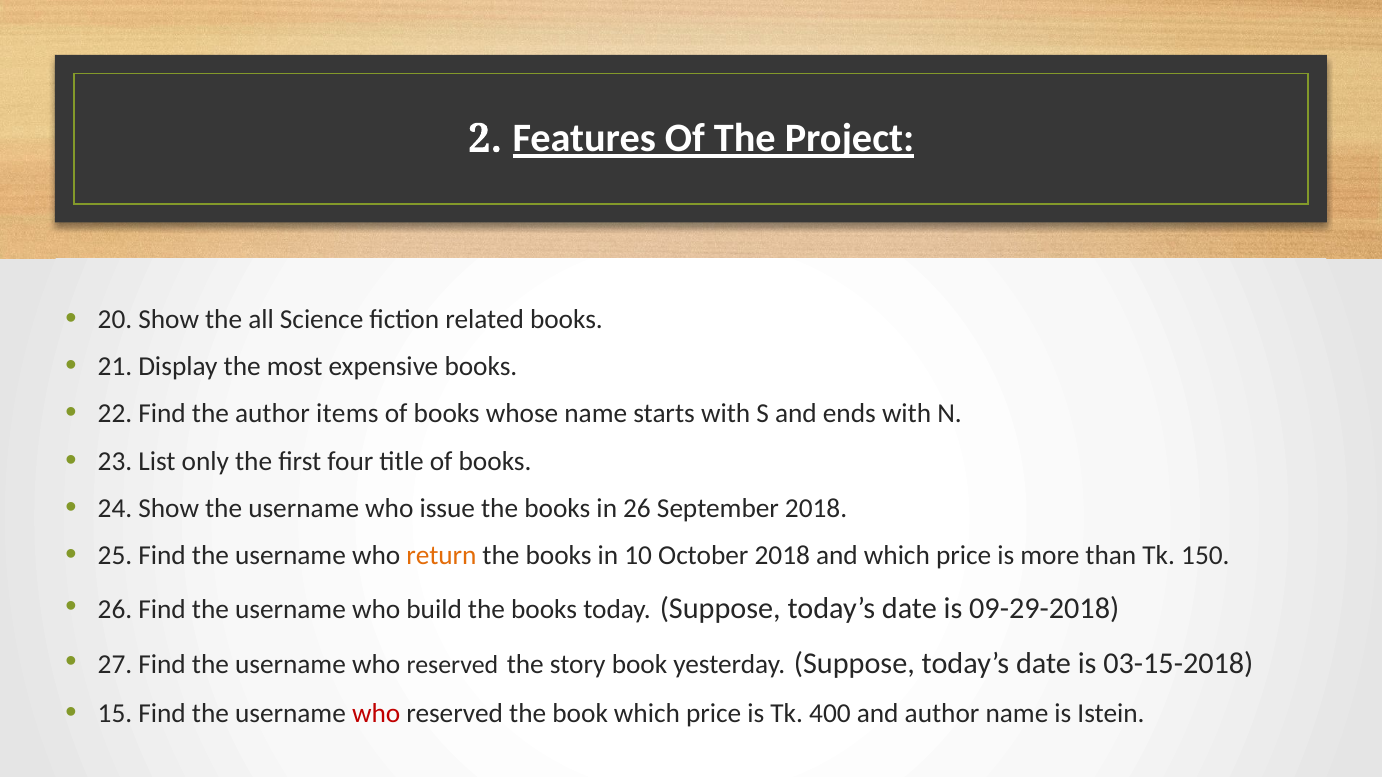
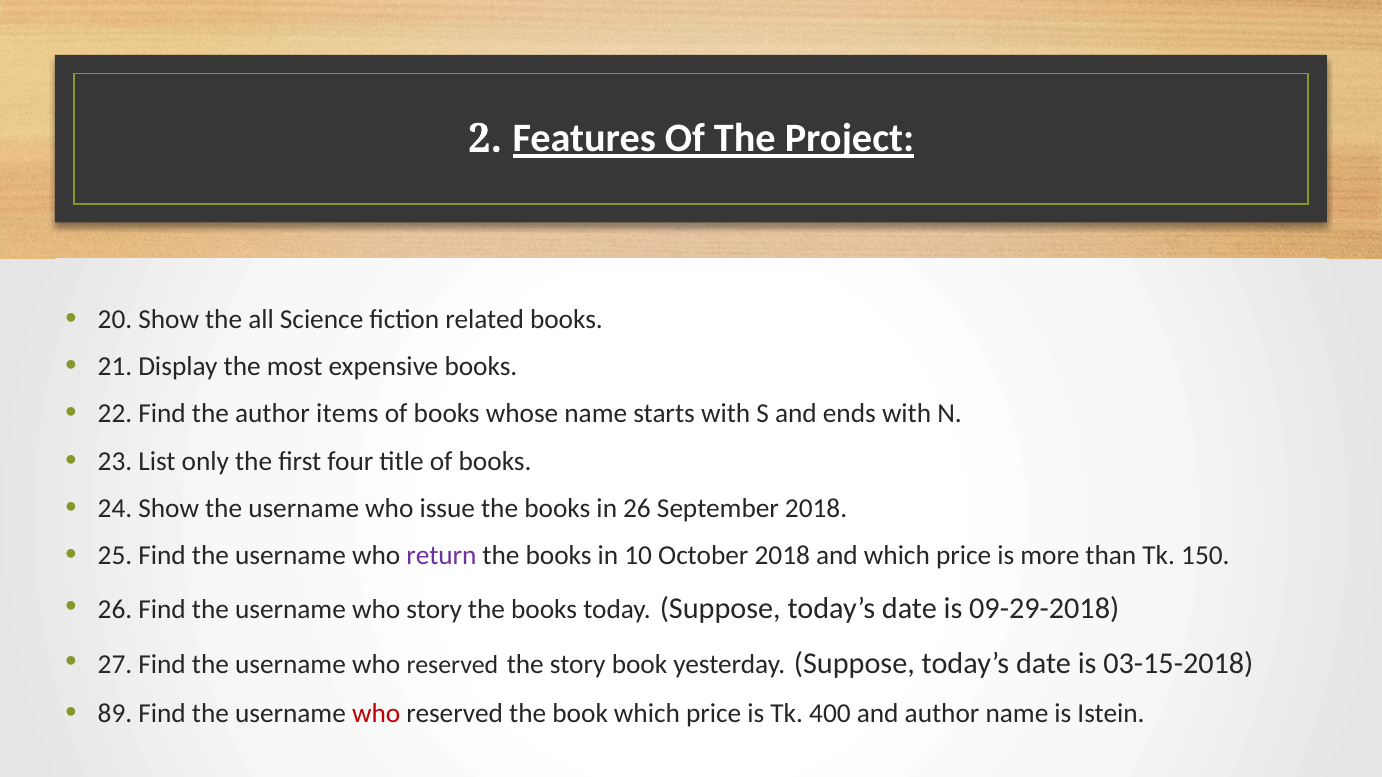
return colour: orange -> purple (441, 556)
who build: build -> story (434, 610)
15: 15 -> 89 (115, 713)
